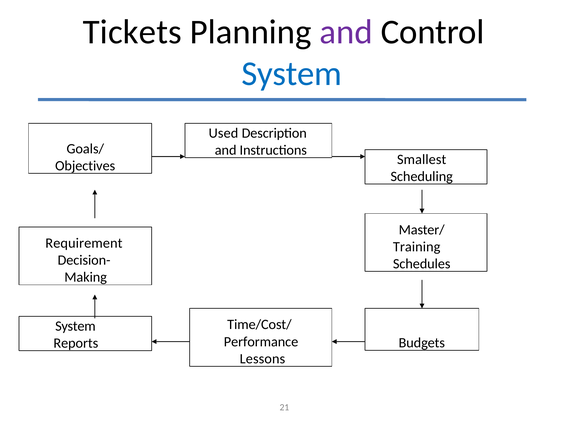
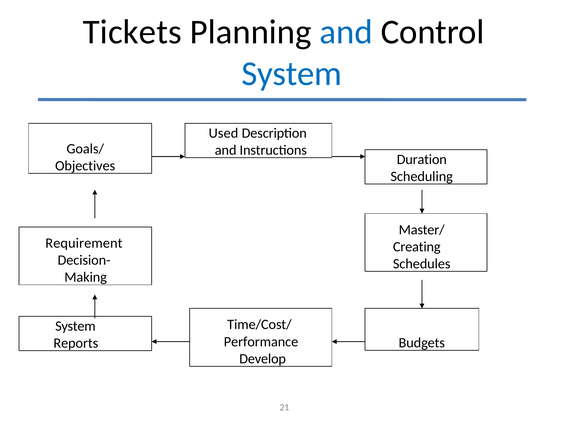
and colour: purple -> blue (346, 32)
Smallest: Smallest -> Duration (422, 159)
Training: Training -> Creating (417, 247)
Lessons: Lessons -> Develop (263, 359)
